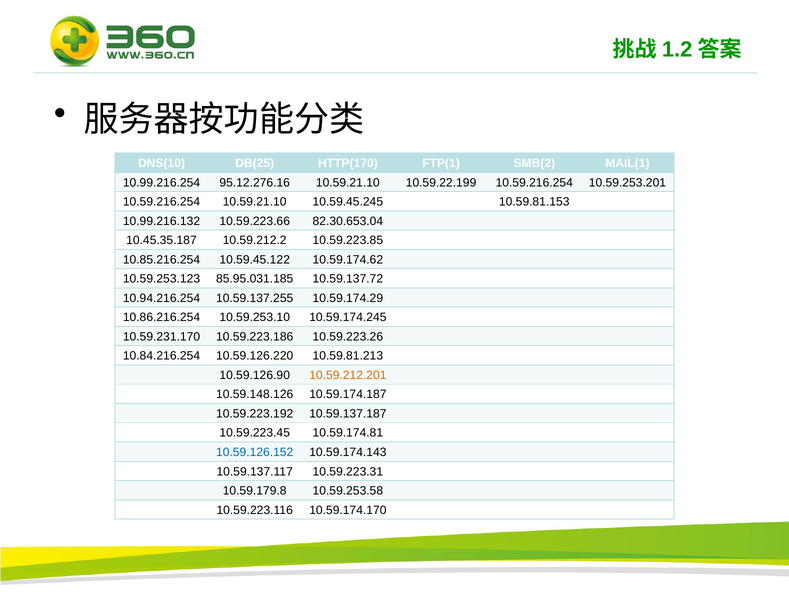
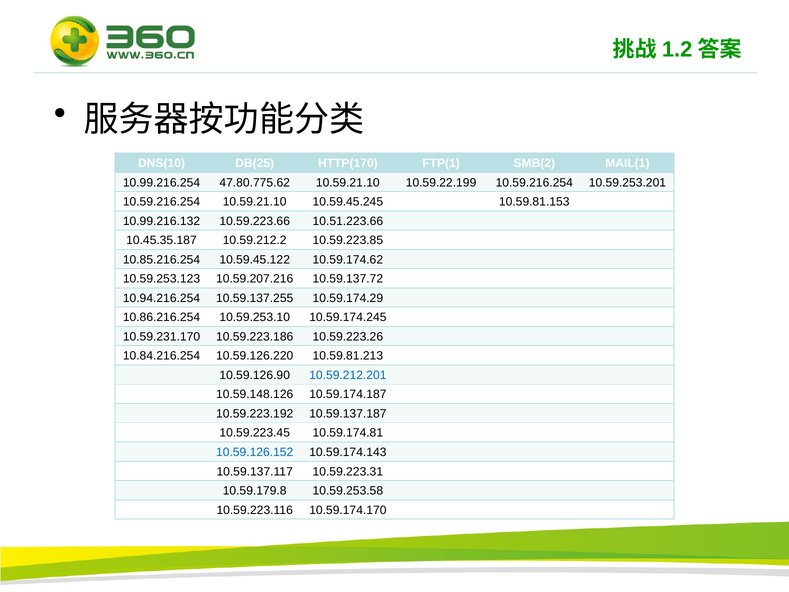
95.12.276.16: 95.12.276.16 -> 47.80.775.62 (255, 182)
82.30.653.04: 82.30.653.04 -> 10.51.223.66 (348, 221)
85.95.031.185: 85.95.031.185 -> 10.59.207.216 (255, 279)
10.59.212.201 colour: orange -> blue (348, 375)
